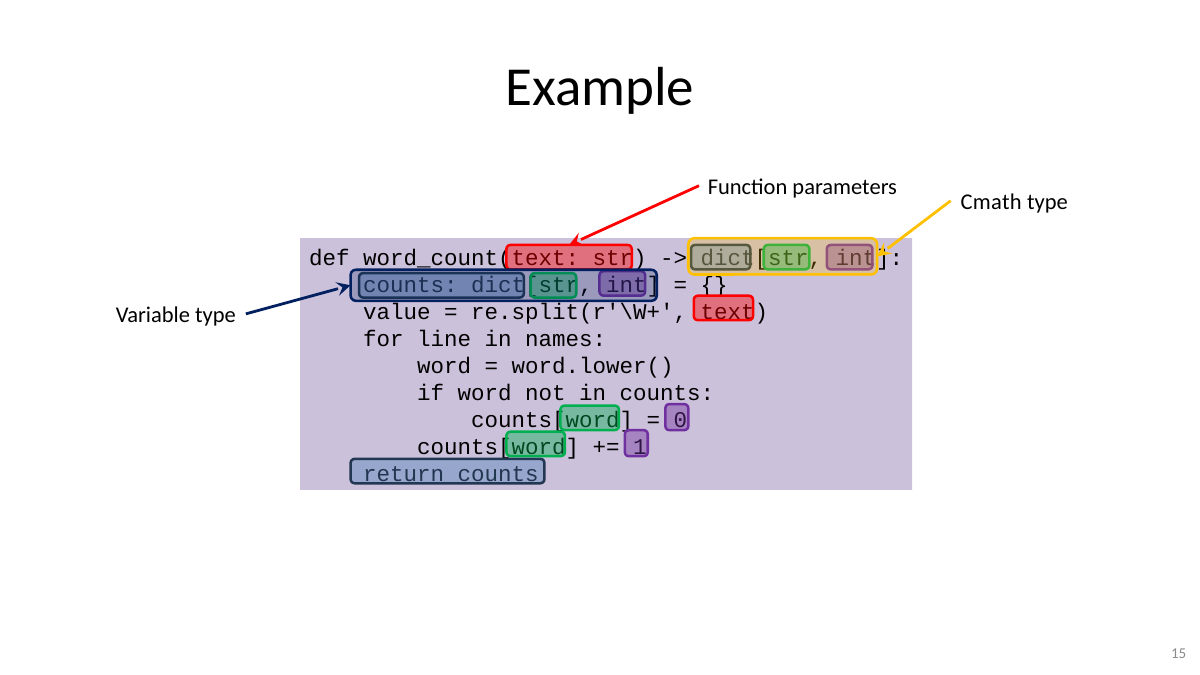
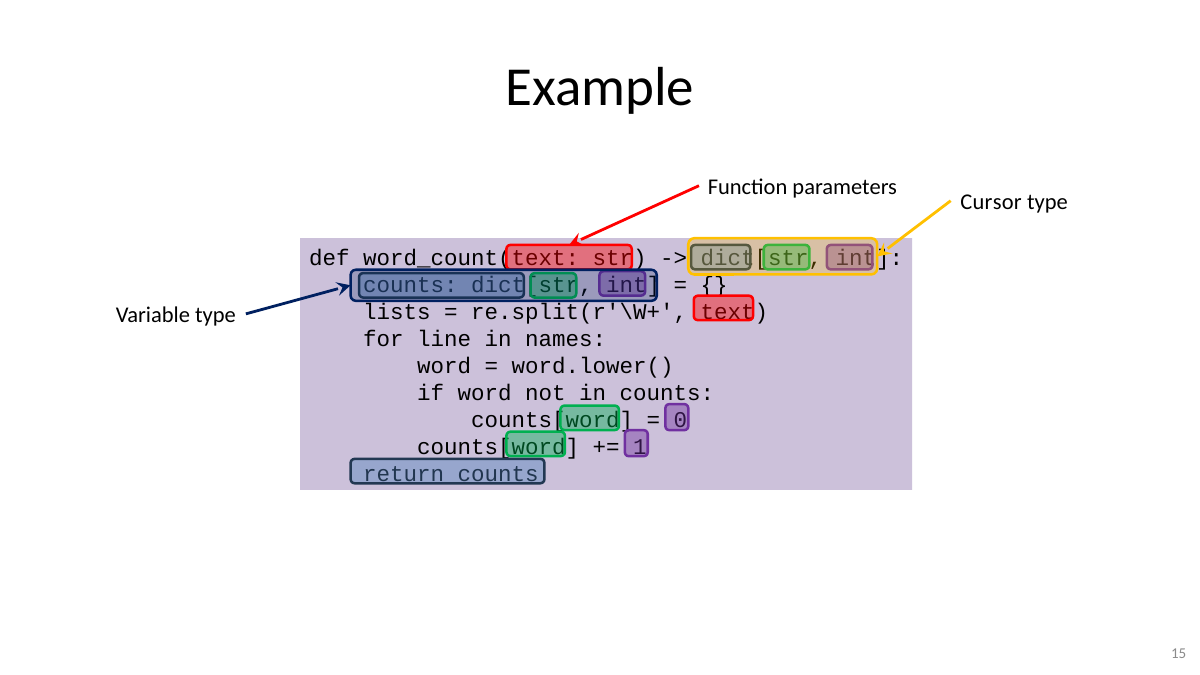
Cmath: Cmath -> Cursor (991, 202)
value: value -> lists (397, 312)
